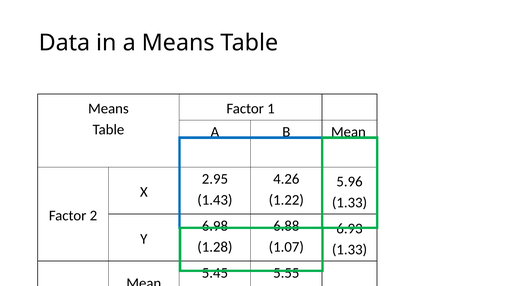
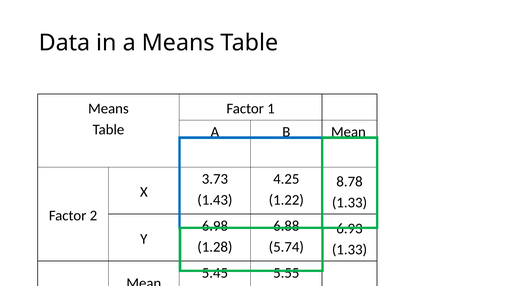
2.95: 2.95 -> 3.73 (215, 179)
4.26: 4.26 -> 4.25 (286, 179)
5.96: 5.96 -> 8.78 (350, 182)
1.07: 1.07 -> 5.74 (286, 247)
